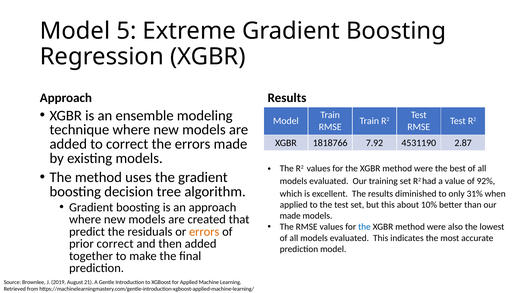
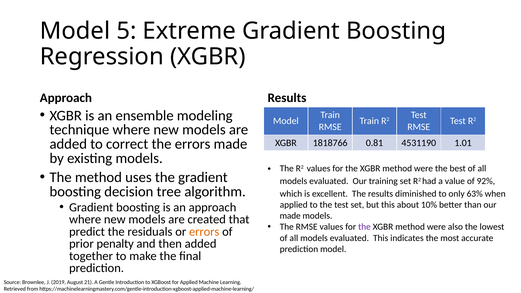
7.92: 7.92 -> 0.81 (374, 143)
2.87: 2.87 -> 1.01 (463, 143)
31%: 31% -> 63% (475, 194)
the colour: blue -> purple (364, 227)
prior correct: correct -> penalty (115, 244)
